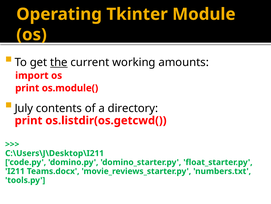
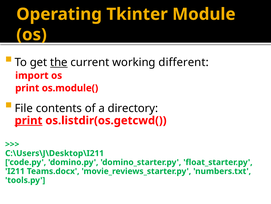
amounts: amounts -> different (184, 62)
July: July -> File (24, 108)
print underline: none -> present (29, 120)
